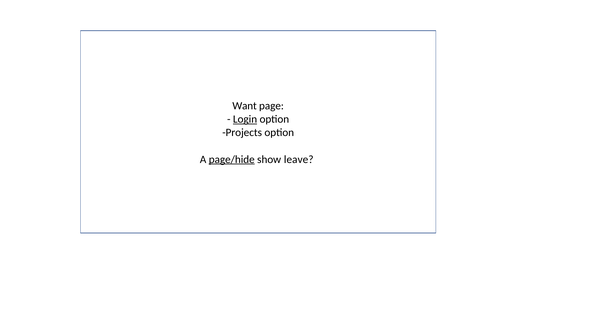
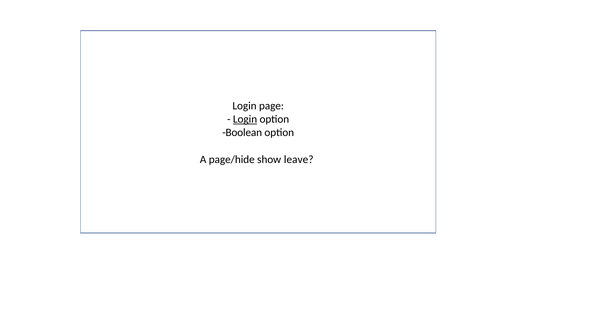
Want: Want -> Login (244, 106)
Projects: Projects -> Boolean (242, 132)
page/hide underline: present -> none (232, 159)
